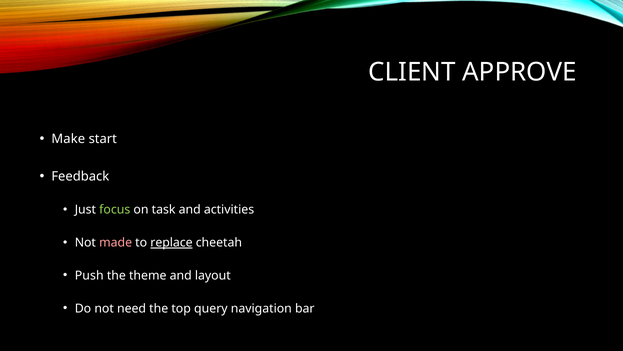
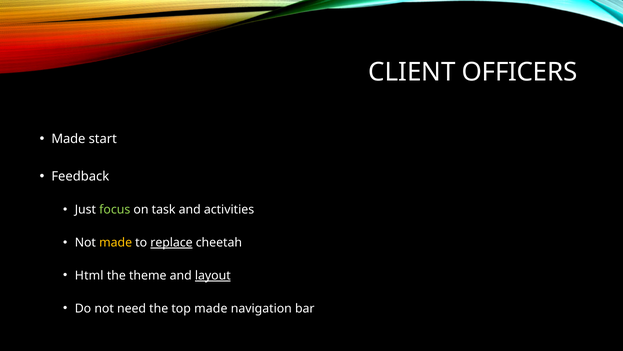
APPROVE: APPROVE -> OFFICERS (520, 72)
Make: Make -> Made (68, 139)
made colour: pink -> yellow (116, 242)
Push: Push -> Html (89, 275)
layout underline: none -> present (213, 275)
top query: query -> made (211, 308)
